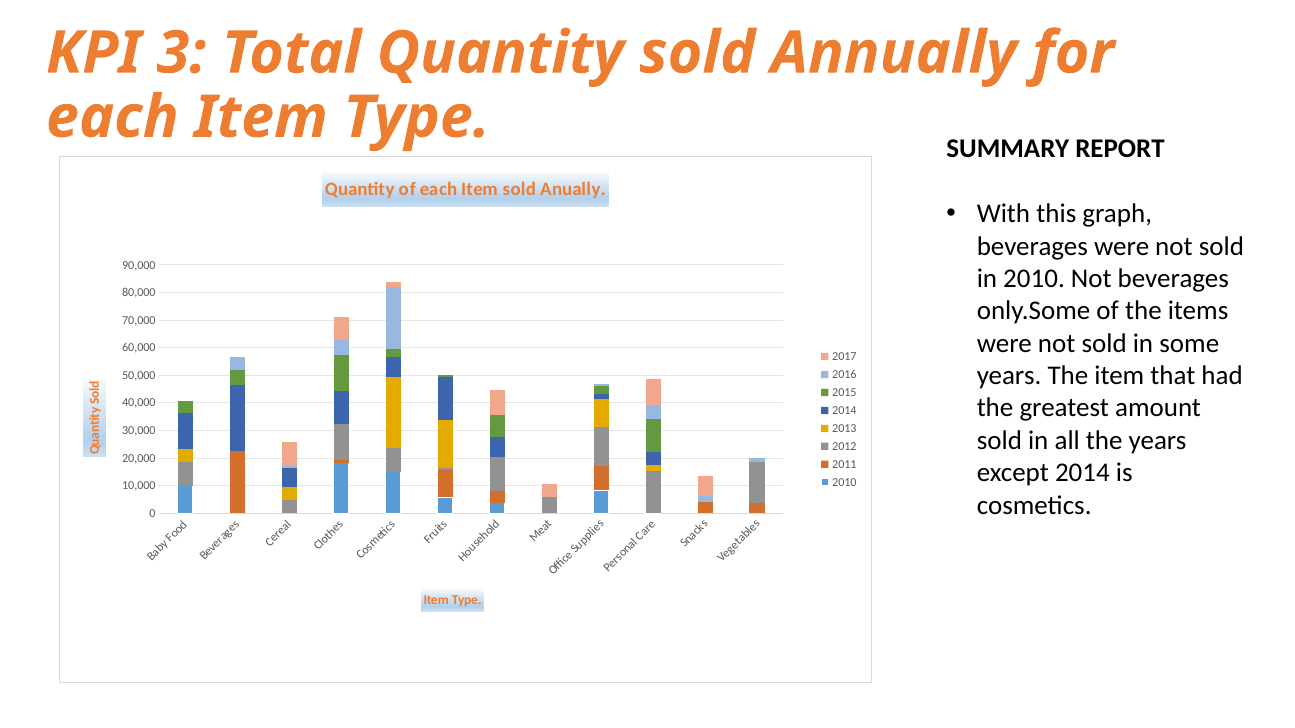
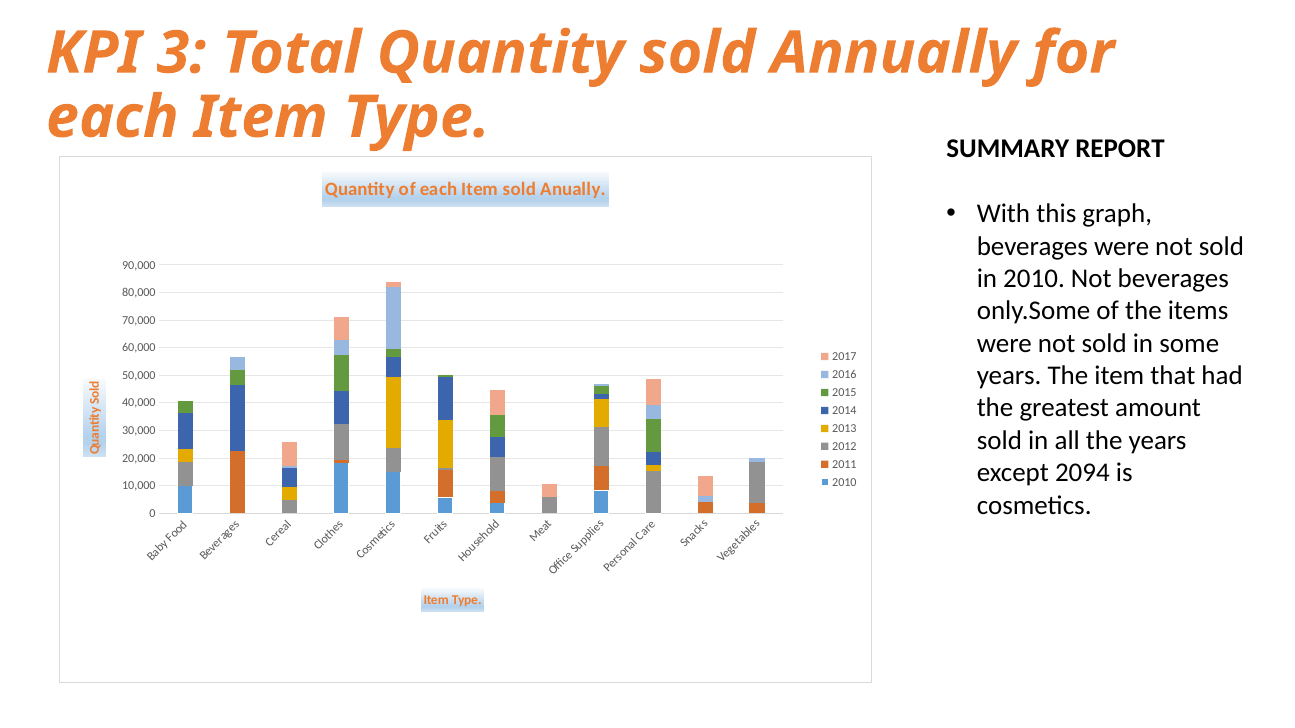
except 2014: 2014 -> 2094 (1082, 473)
